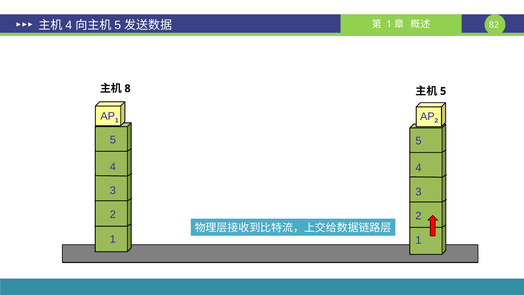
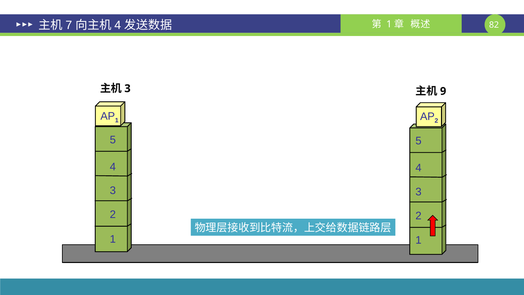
4: 4 -> 7 (69, 25)
5: 5 -> 4 (118, 25)
8: 8 -> 3 (128, 88)
5: 5 -> 9 (443, 91)
